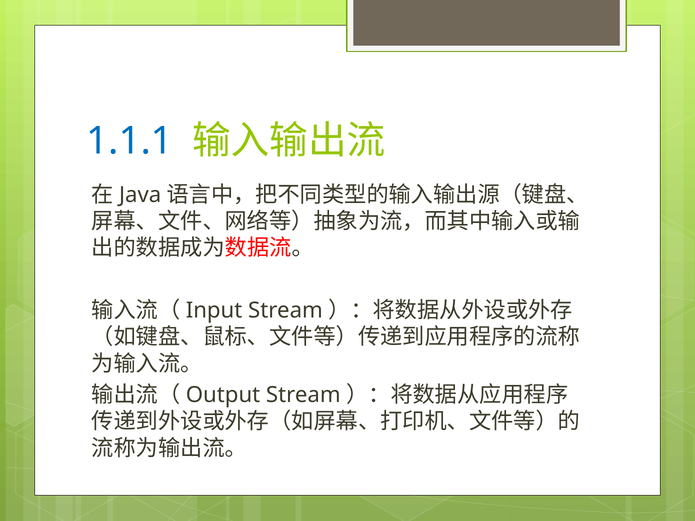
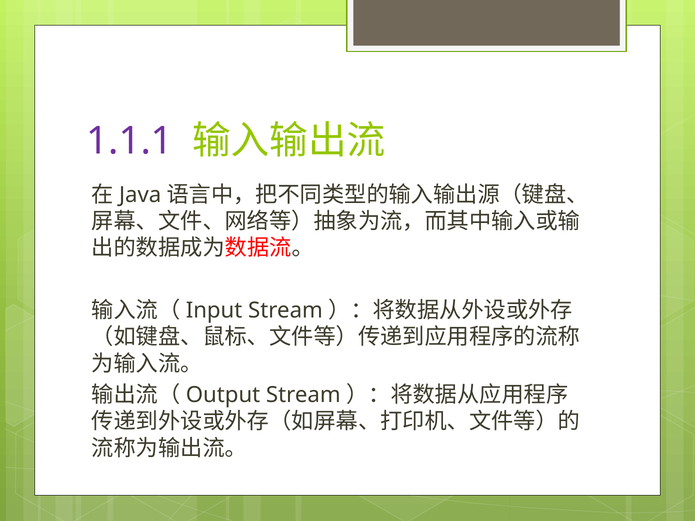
1.1.1 colour: blue -> purple (130, 141)
